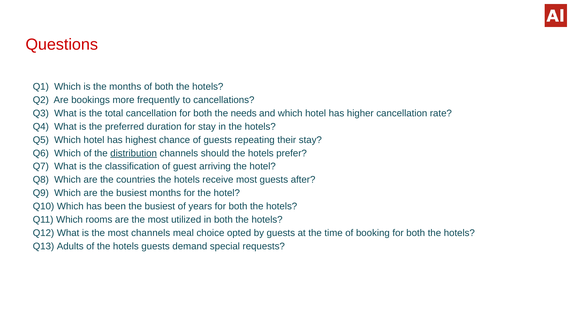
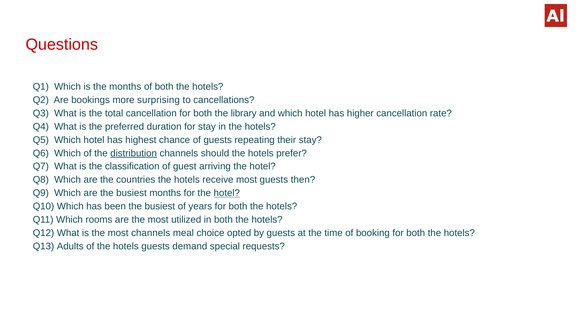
frequently: frequently -> surprising (158, 100)
needs: needs -> library (244, 114)
after: after -> then (303, 180)
hotel underline: none -> present (227, 193)
